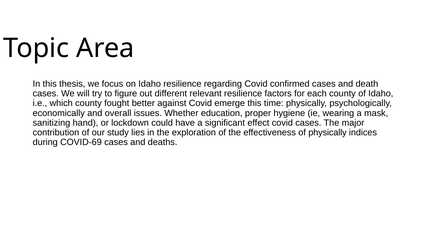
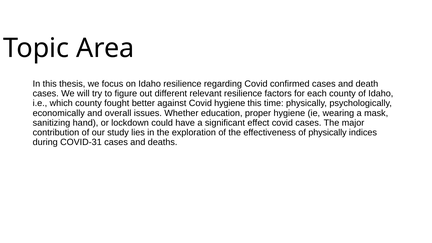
Covid emerge: emerge -> hygiene (230, 103)
COVID-69: COVID-69 -> COVID-31 (81, 142)
